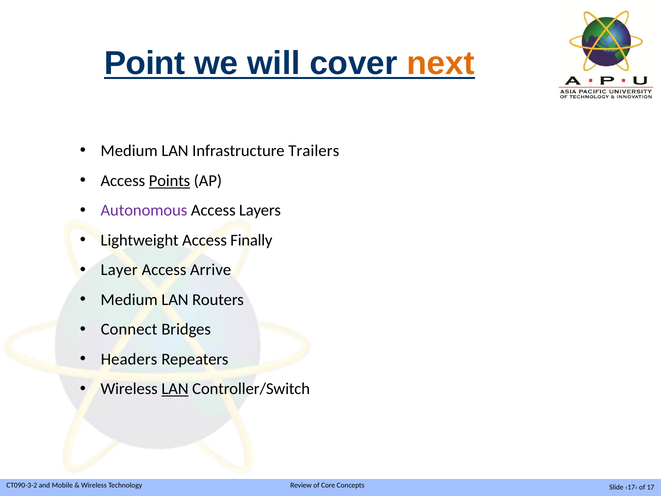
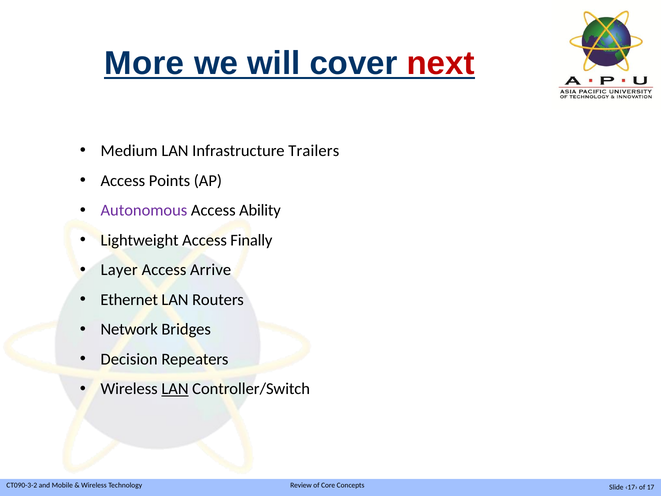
Point: Point -> More (144, 63)
next colour: orange -> red (441, 63)
Points underline: present -> none (170, 181)
Layers: Layers -> Ability (260, 210)
Medium: Medium -> Ethernet (129, 300)
Connect: Connect -> Network (129, 329)
Headers: Headers -> Decision (129, 359)
